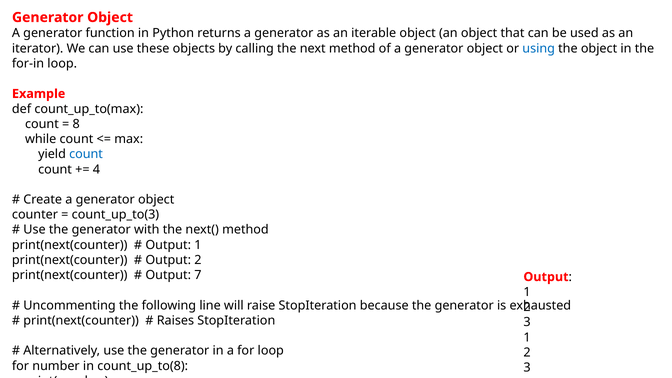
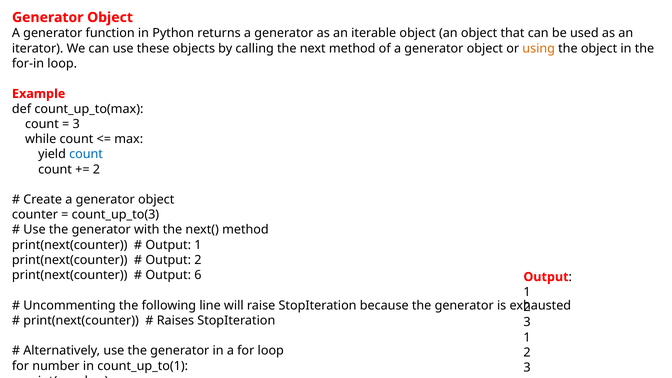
using colour: blue -> orange (539, 48)
8: 8 -> 3 (76, 124)
4: 4 -> 2 (96, 169)
7: 7 -> 6 (198, 275)
count_up_to(8: count_up_to(8 -> count_up_to(1 (143, 366)
